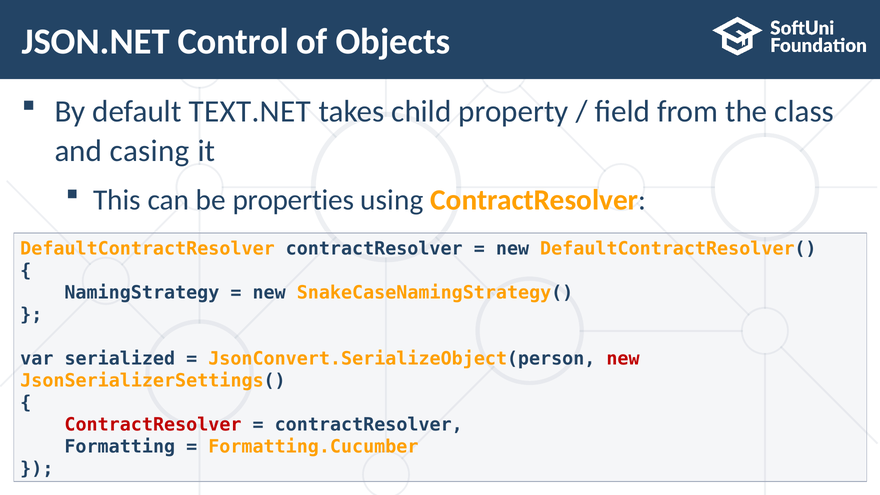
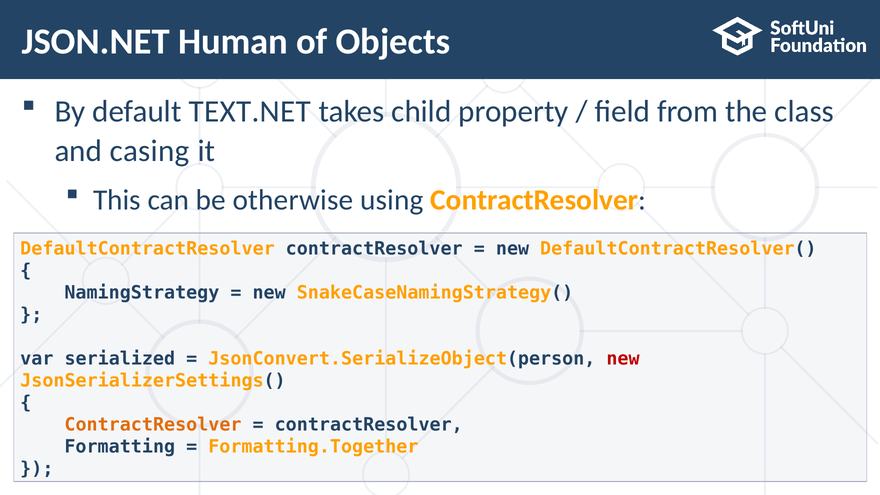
Control: Control -> Human (233, 42)
properties: properties -> otherwise (293, 200)
ContractResolver colour: red -> orange (153, 425)
Formatting.Cucumber: Formatting.Cucumber -> Formatting.Together (313, 447)
